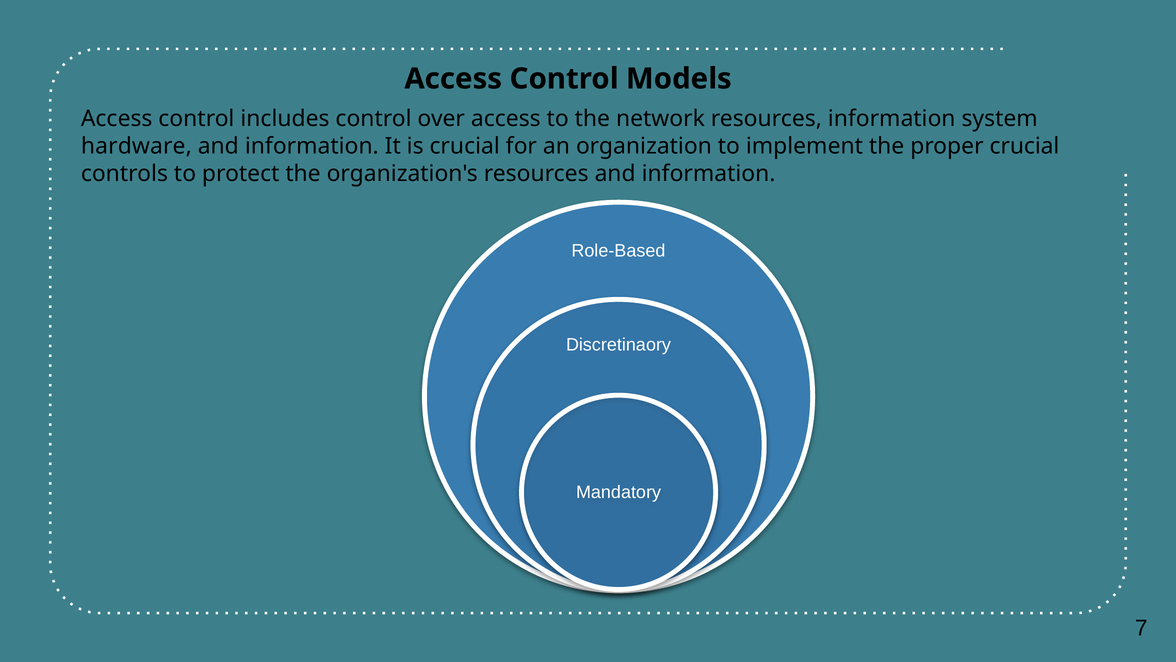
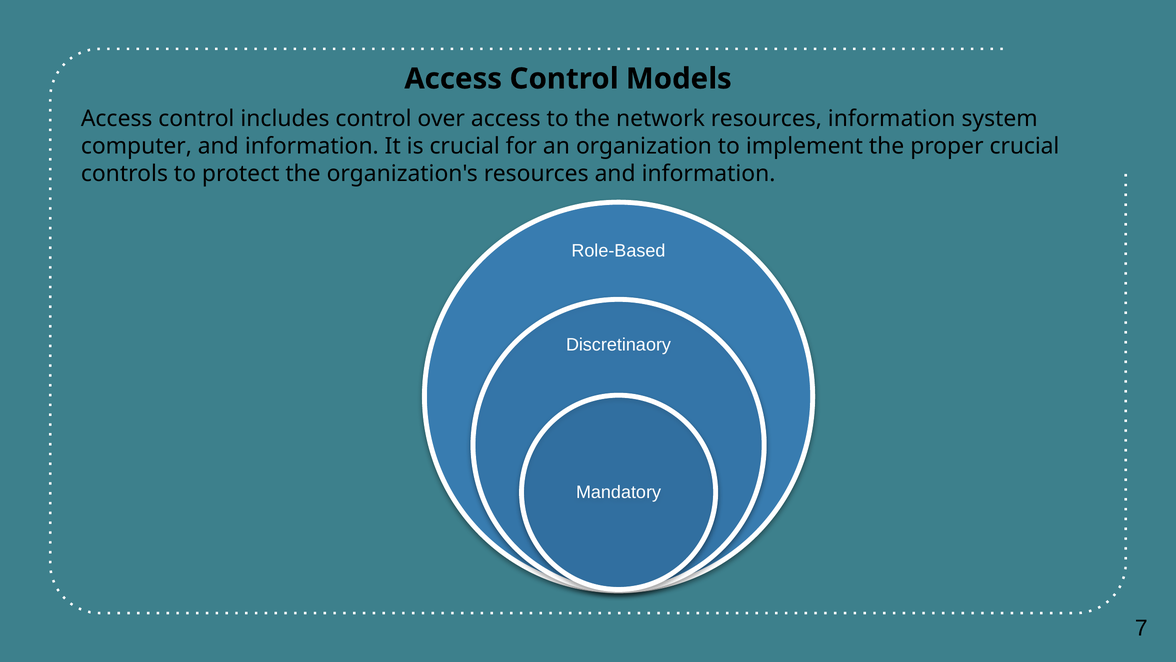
hardware: hardware -> computer (136, 146)
